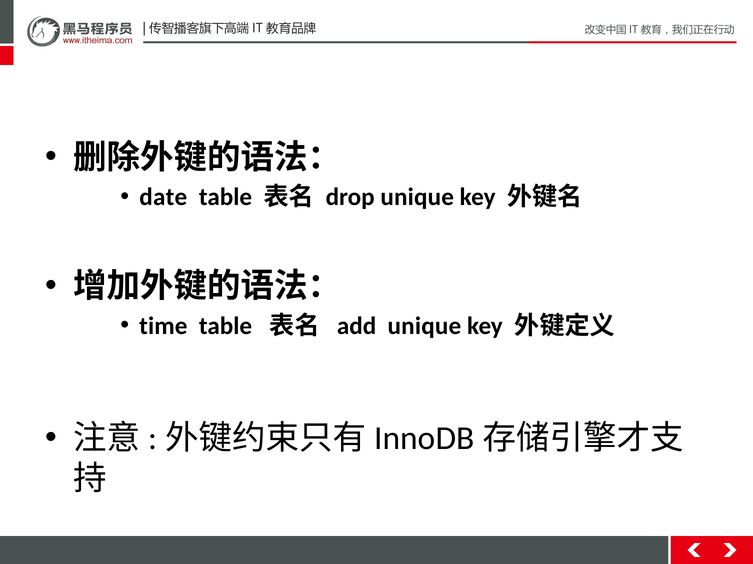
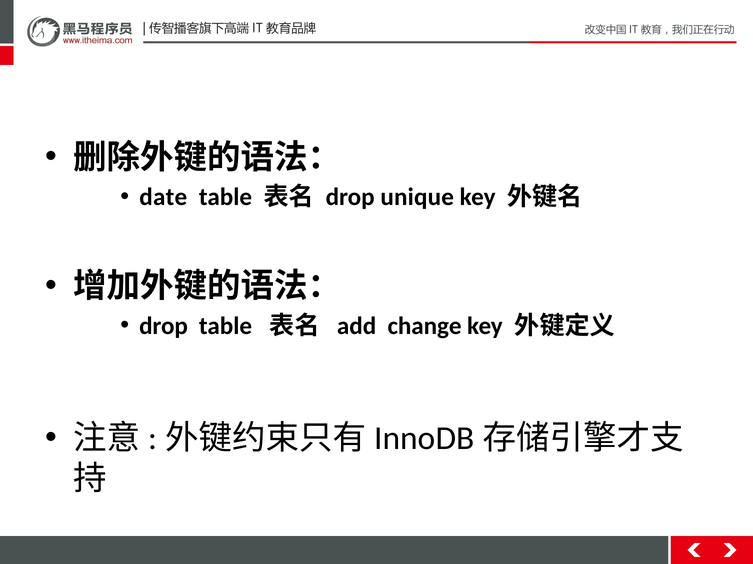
time: time -> drop (164, 326)
add unique: unique -> change (425, 326)
